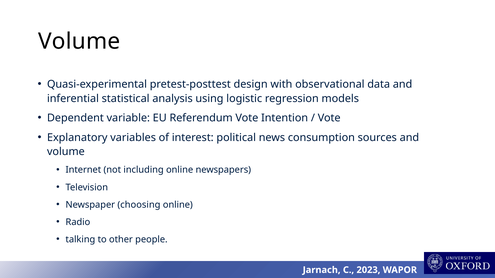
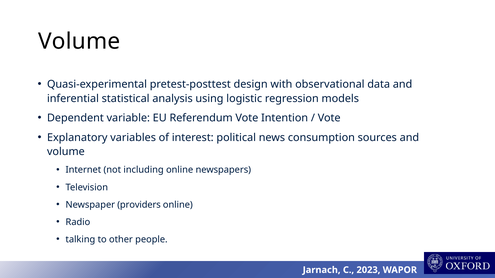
choosing: choosing -> providers (139, 205)
